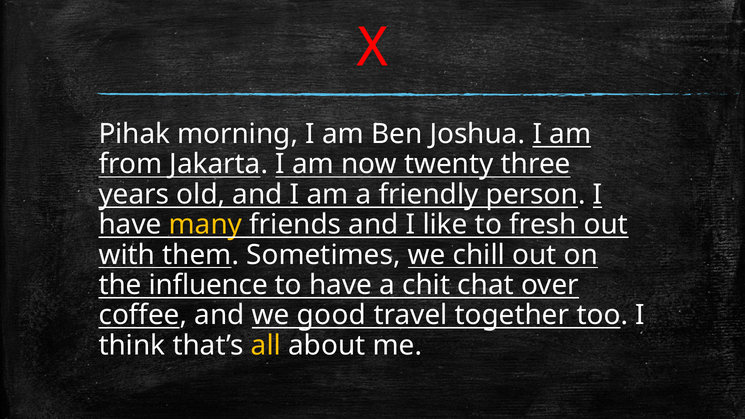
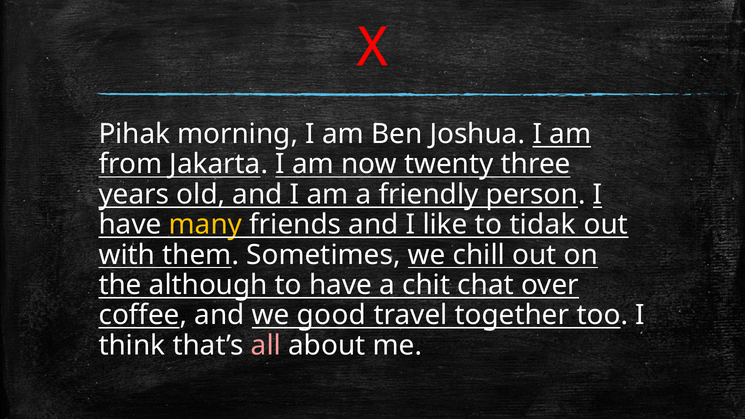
fresh: fresh -> tidak (543, 225)
influence: influence -> although (208, 285)
all colour: yellow -> pink (266, 345)
